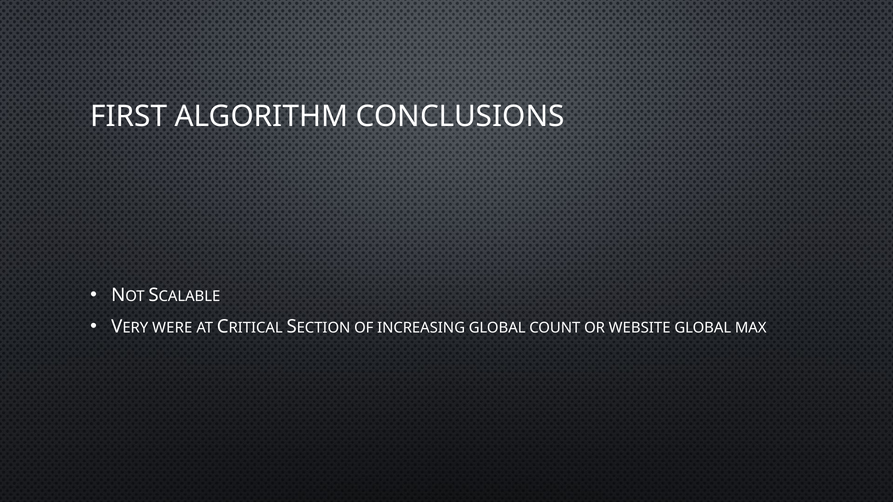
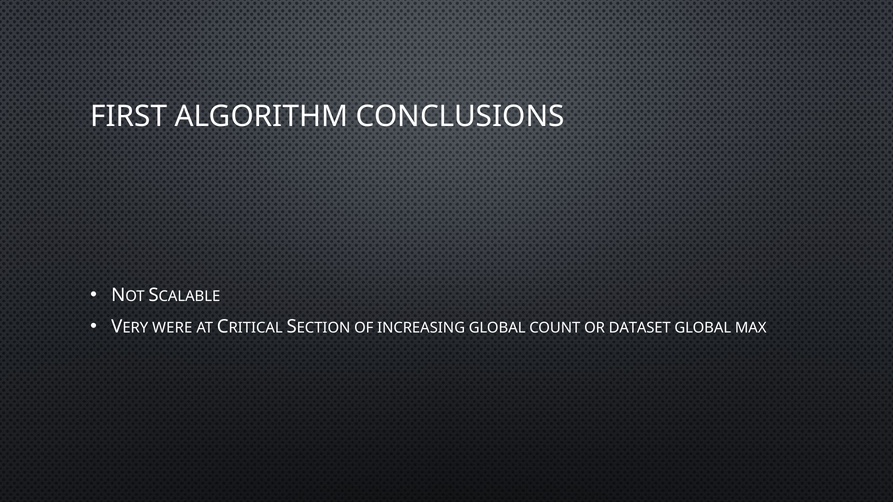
WEBSITE: WEBSITE -> DATASET (640, 328)
